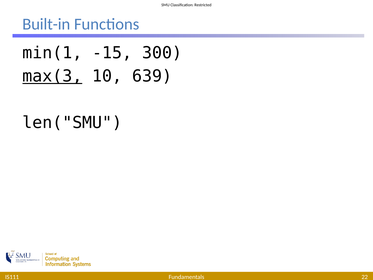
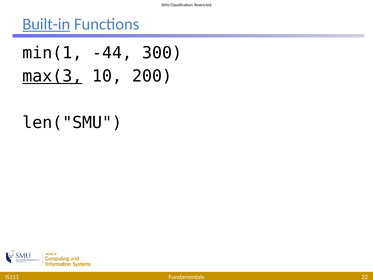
Built-in underline: none -> present (46, 24)
-15: -15 -> -44 (112, 53)
639: 639 -> 200 (152, 76)
